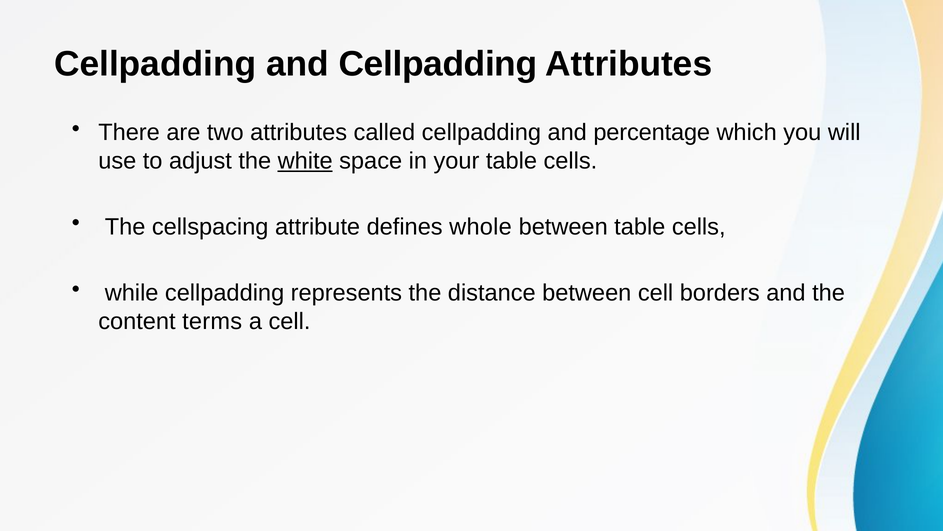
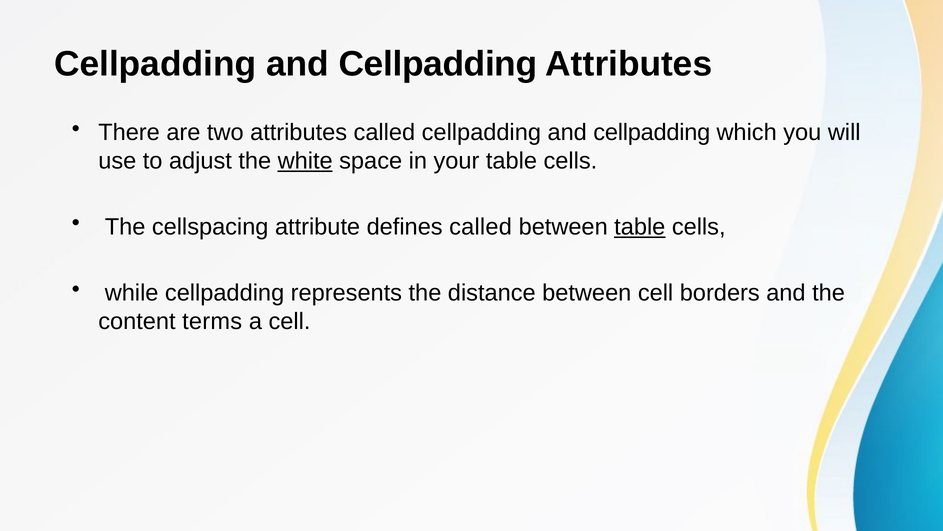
called cellpadding and percentage: percentage -> cellpadding (652, 132)
defines whole: whole -> called (481, 227)
table underline: none -> present (640, 227)
